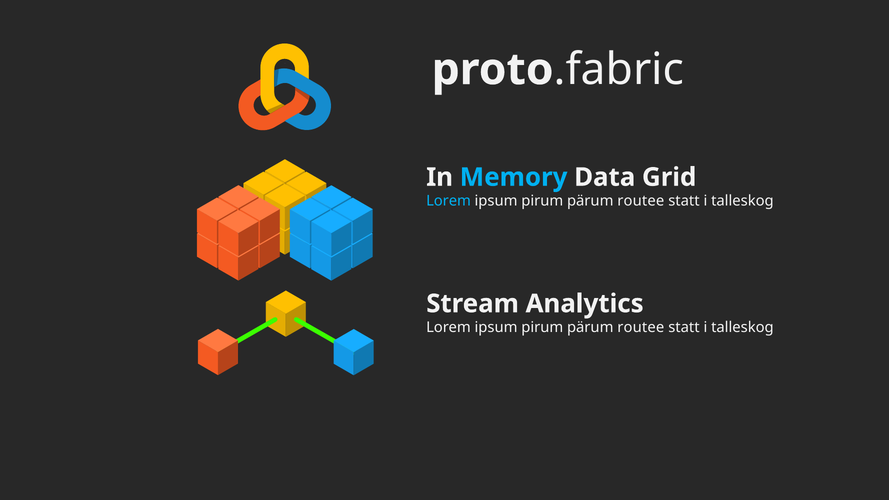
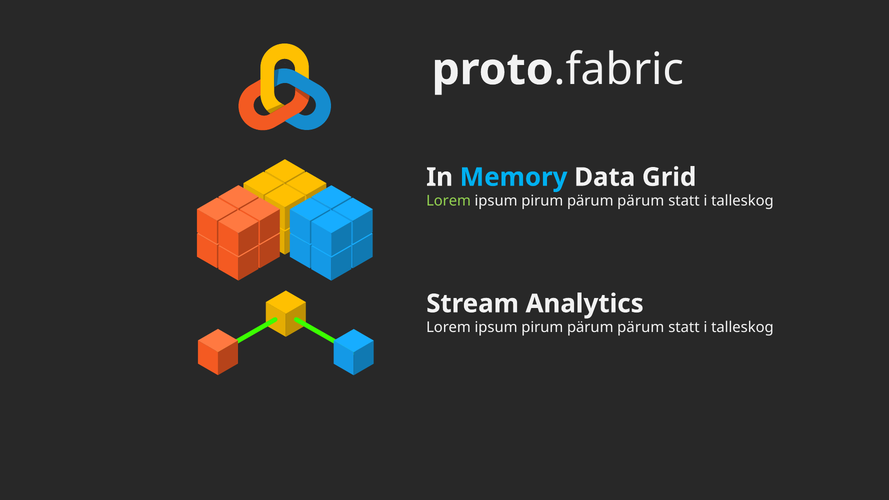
Lorem colour: light blue -> light green (449, 201)
routee: routee -> pärum (641, 201)
routee: routee -> pärum (641, 327)
